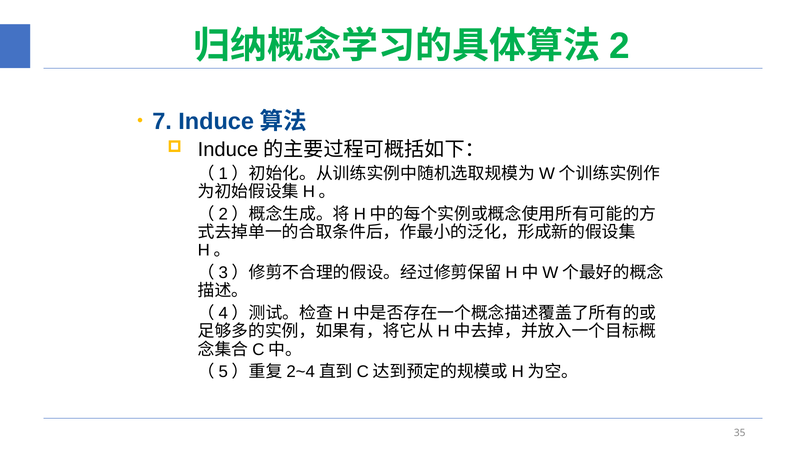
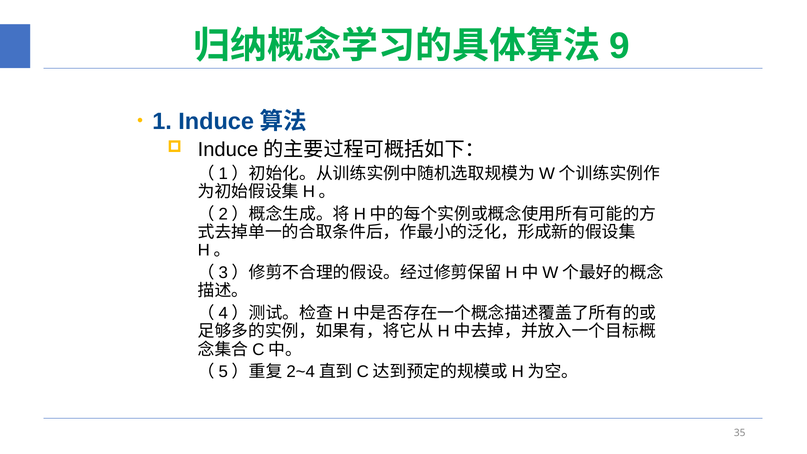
2: 2 -> 9 (620, 46)
7: 7 -> 1 (162, 122)
